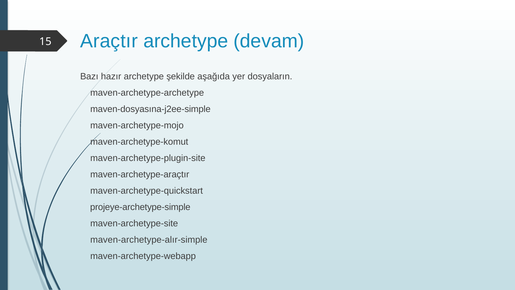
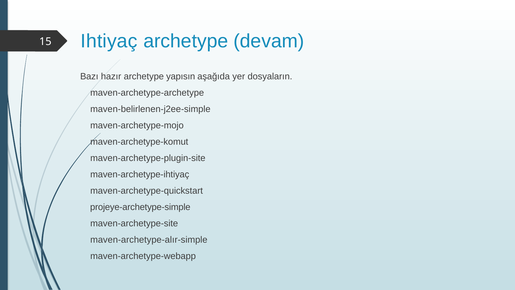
Araçtır: Araçtır -> Ihtiyaç (109, 41)
şekilde: şekilde -> yapısın (181, 76)
maven-dosyasına-j2ee-simple: maven-dosyasına-j2ee-simple -> maven-belirlenen-j2ee-simple (150, 109)
maven-archetype-araçtır: maven-archetype-araçtır -> maven-archetype-ihtiyaç (140, 174)
